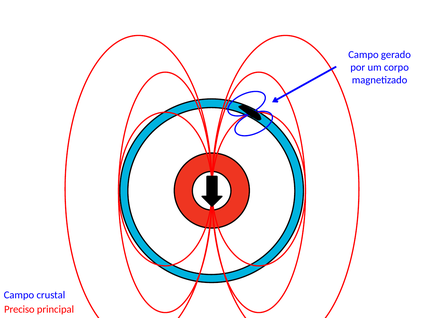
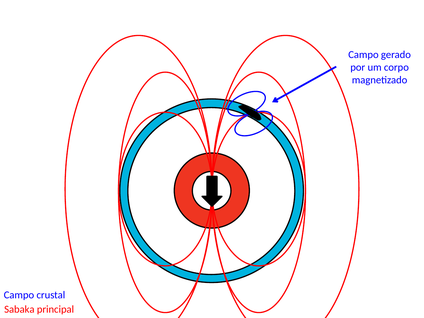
Preciso: Preciso -> Sabaka (19, 309)
